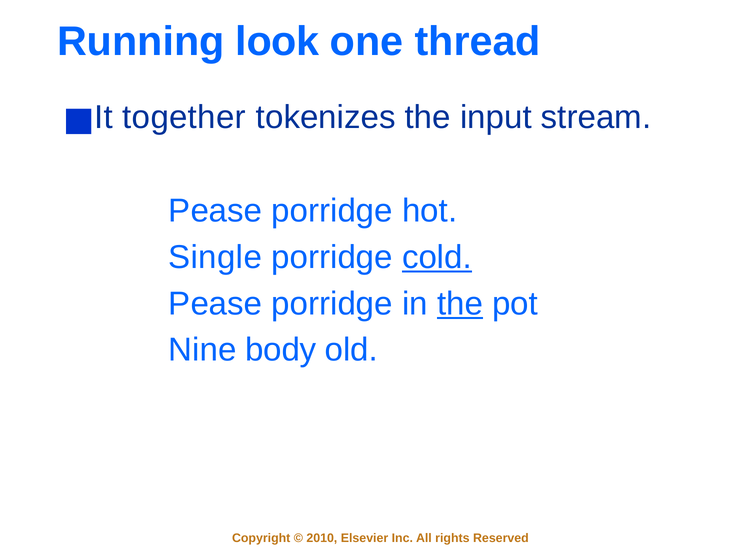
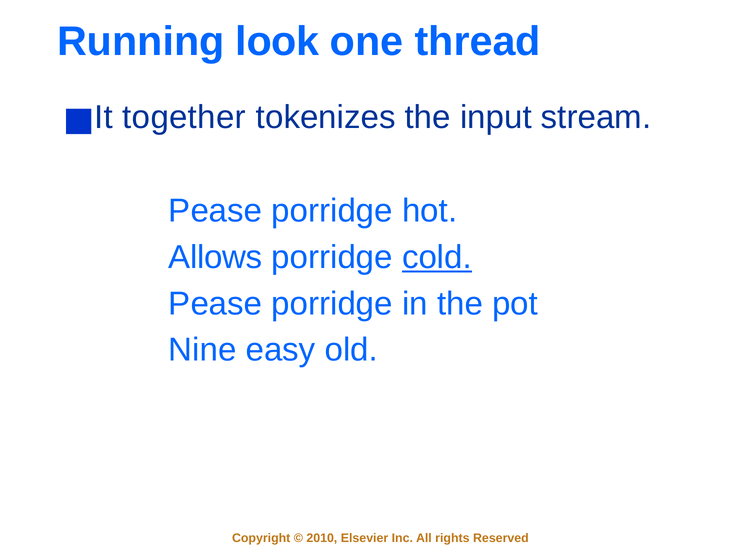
Single: Single -> Allows (216, 257)
the underline: present -> none (460, 304)
body: body -> easy (281, 350)
